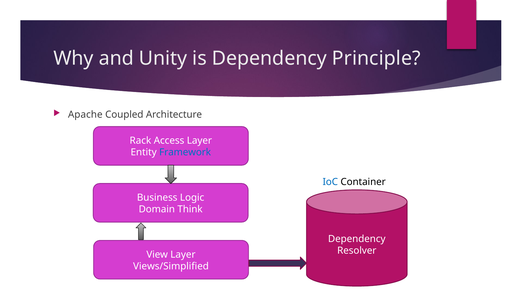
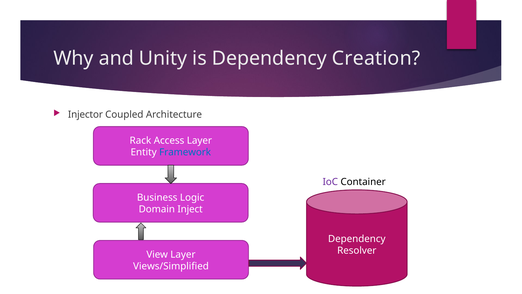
Principle: Principle -> Creation (376, 58)
Apache: Apache -> Injector (85, 114)
IoC colour: blue -> purple (330, 182)
Think: Think -> Inject (190, 209)
